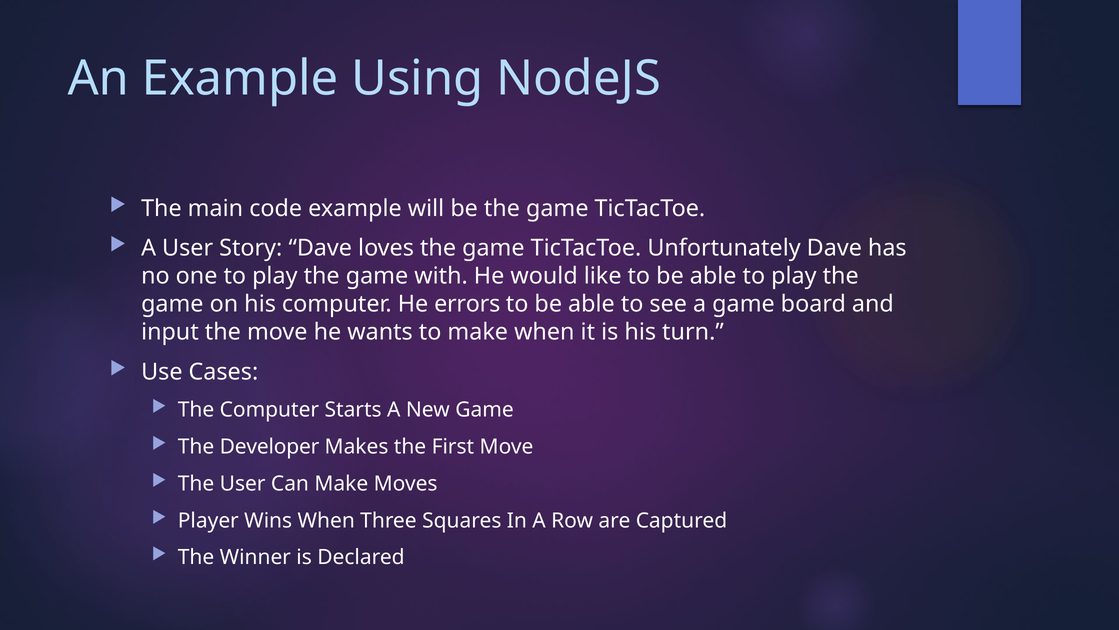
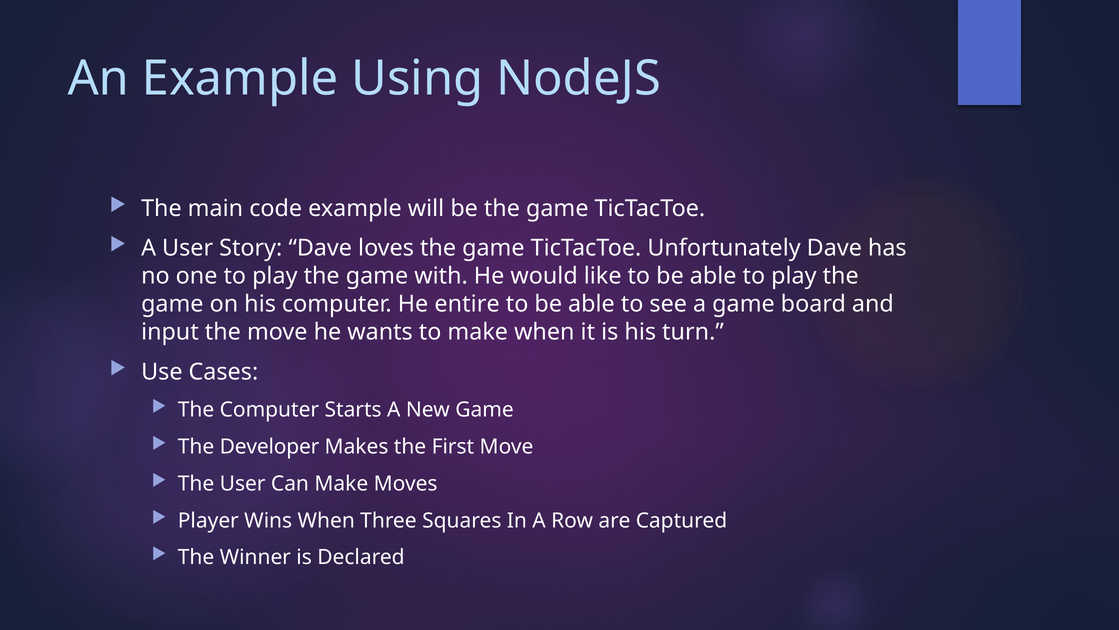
errors: errors -> entire (467, 304)
